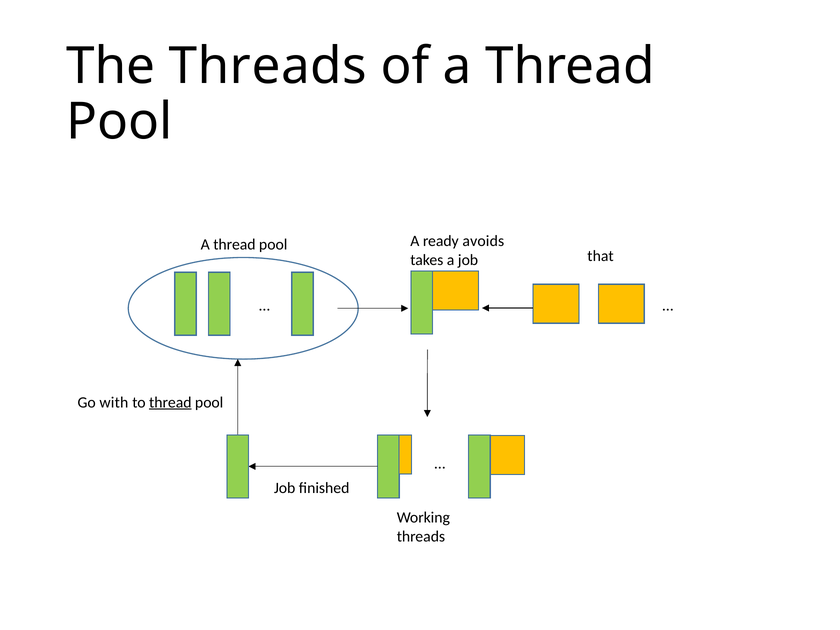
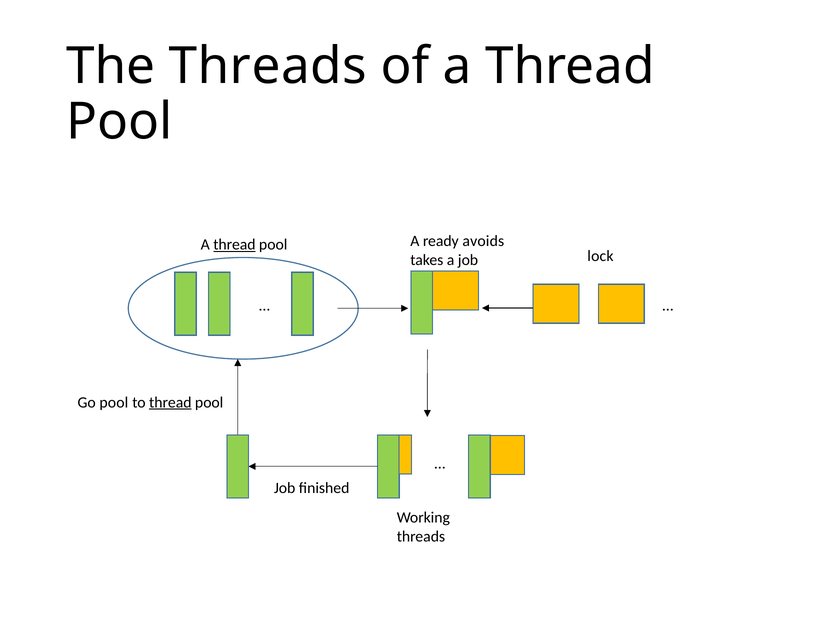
thread underline: none -> present (234, 245)
that: that -> lock (600, 256)
Go with: with -> pool (114, 402)
